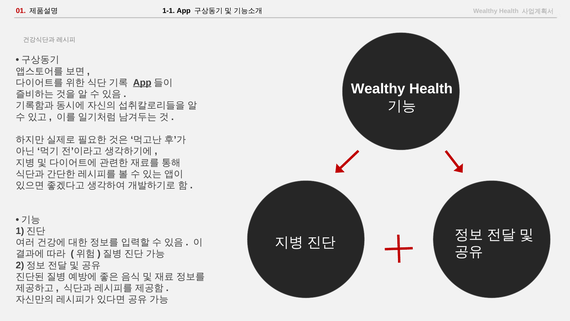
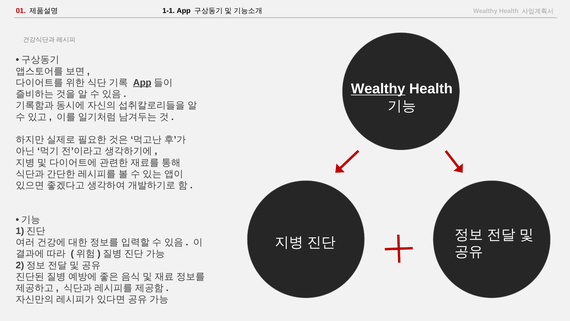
Wealthy underline: none -> present (378, 89)
